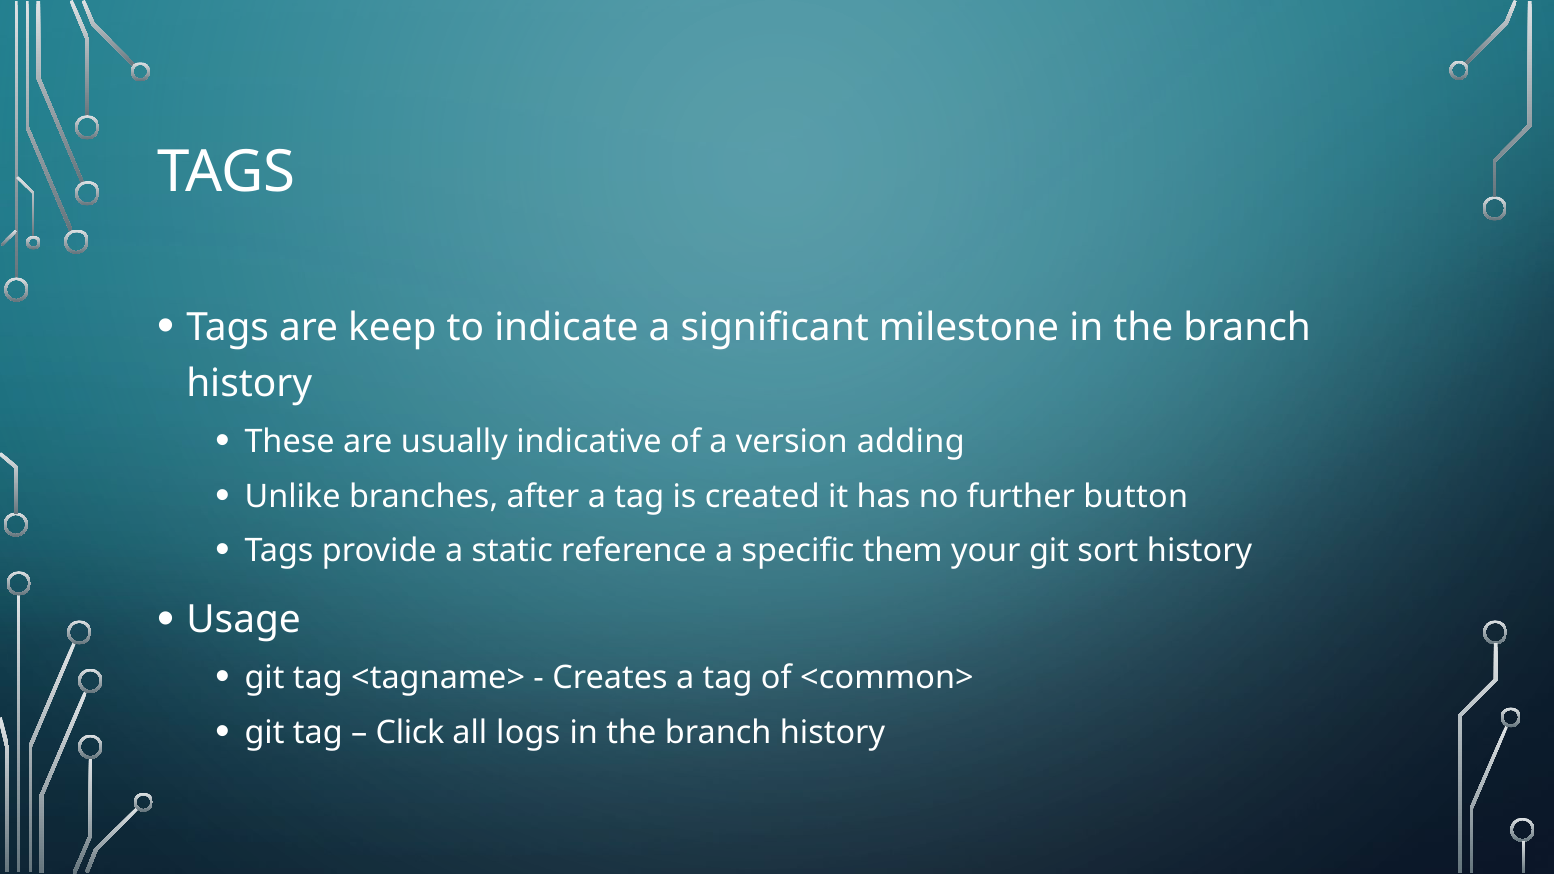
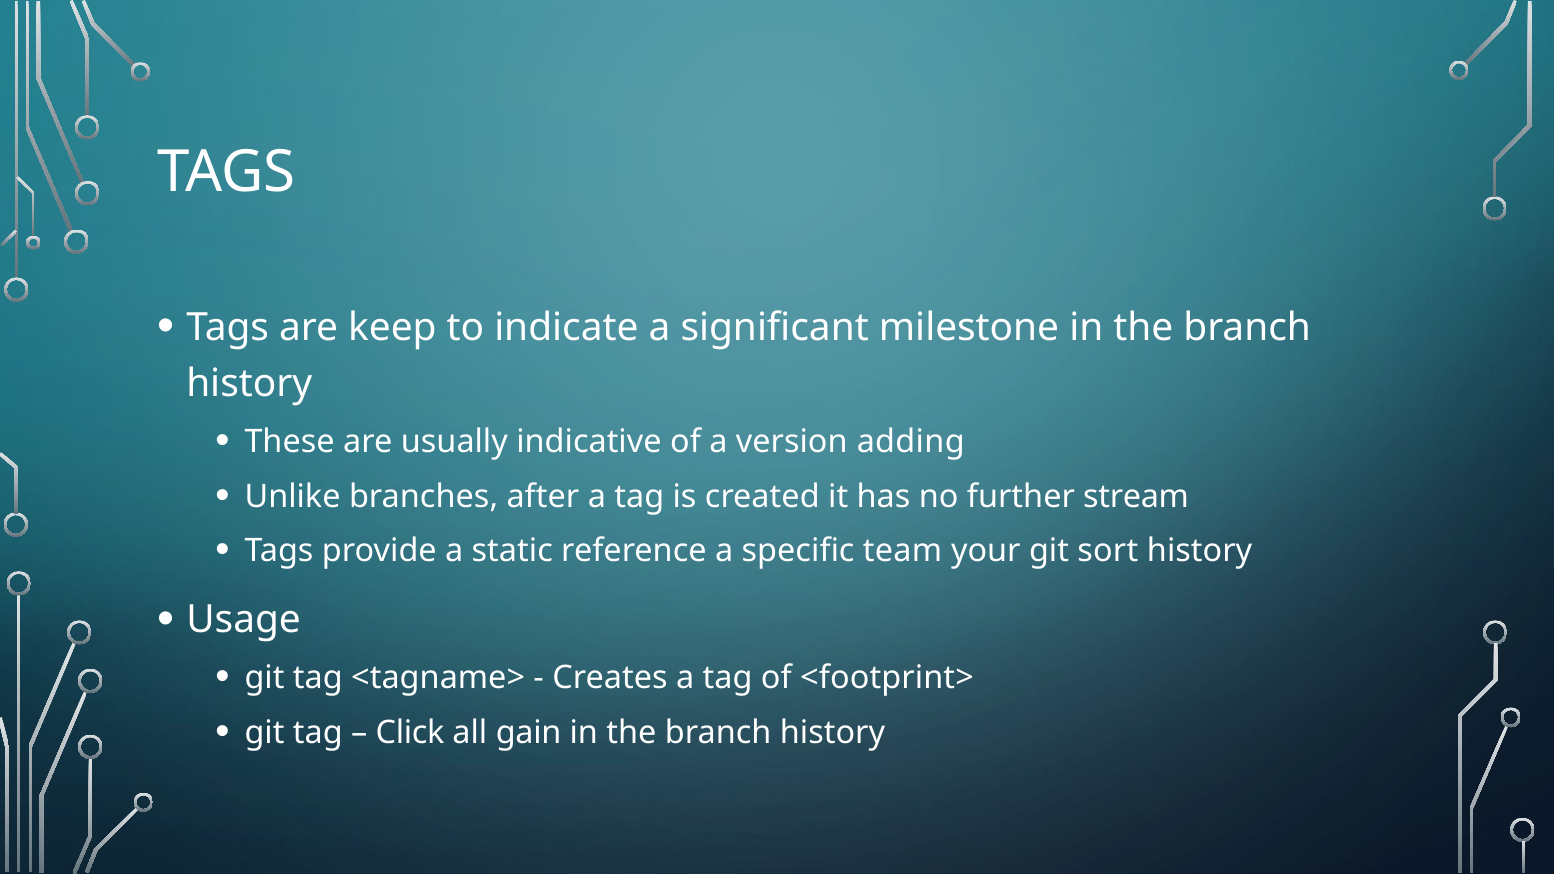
button: button -> stream (1136, 497)
them: them -> team (903, 551)
<common>: <common> -> <footprint> (887, 678)
logs: logs -> gain (529, 733)
